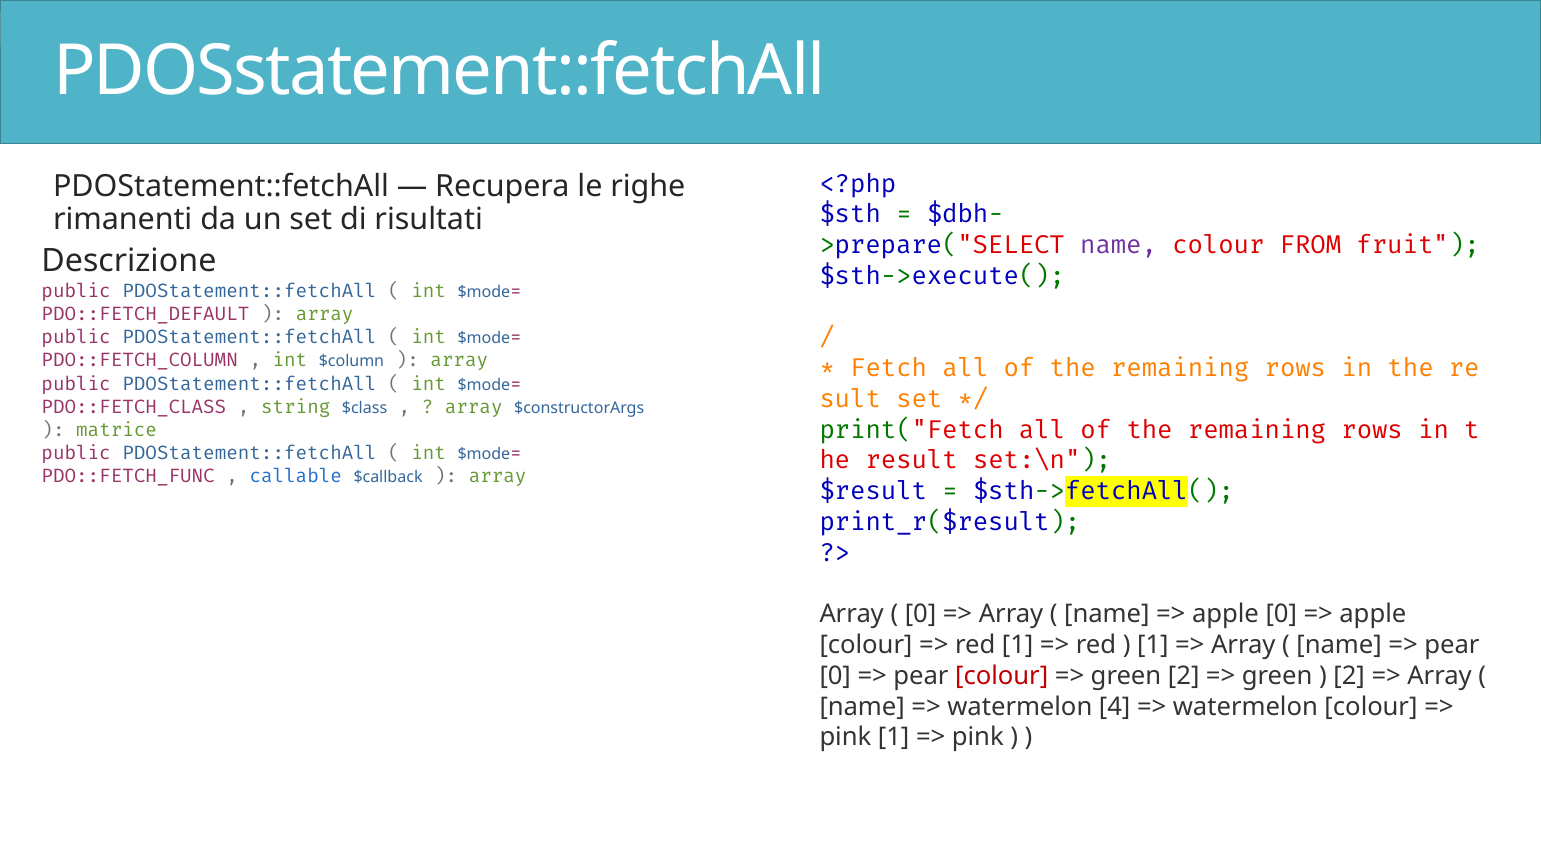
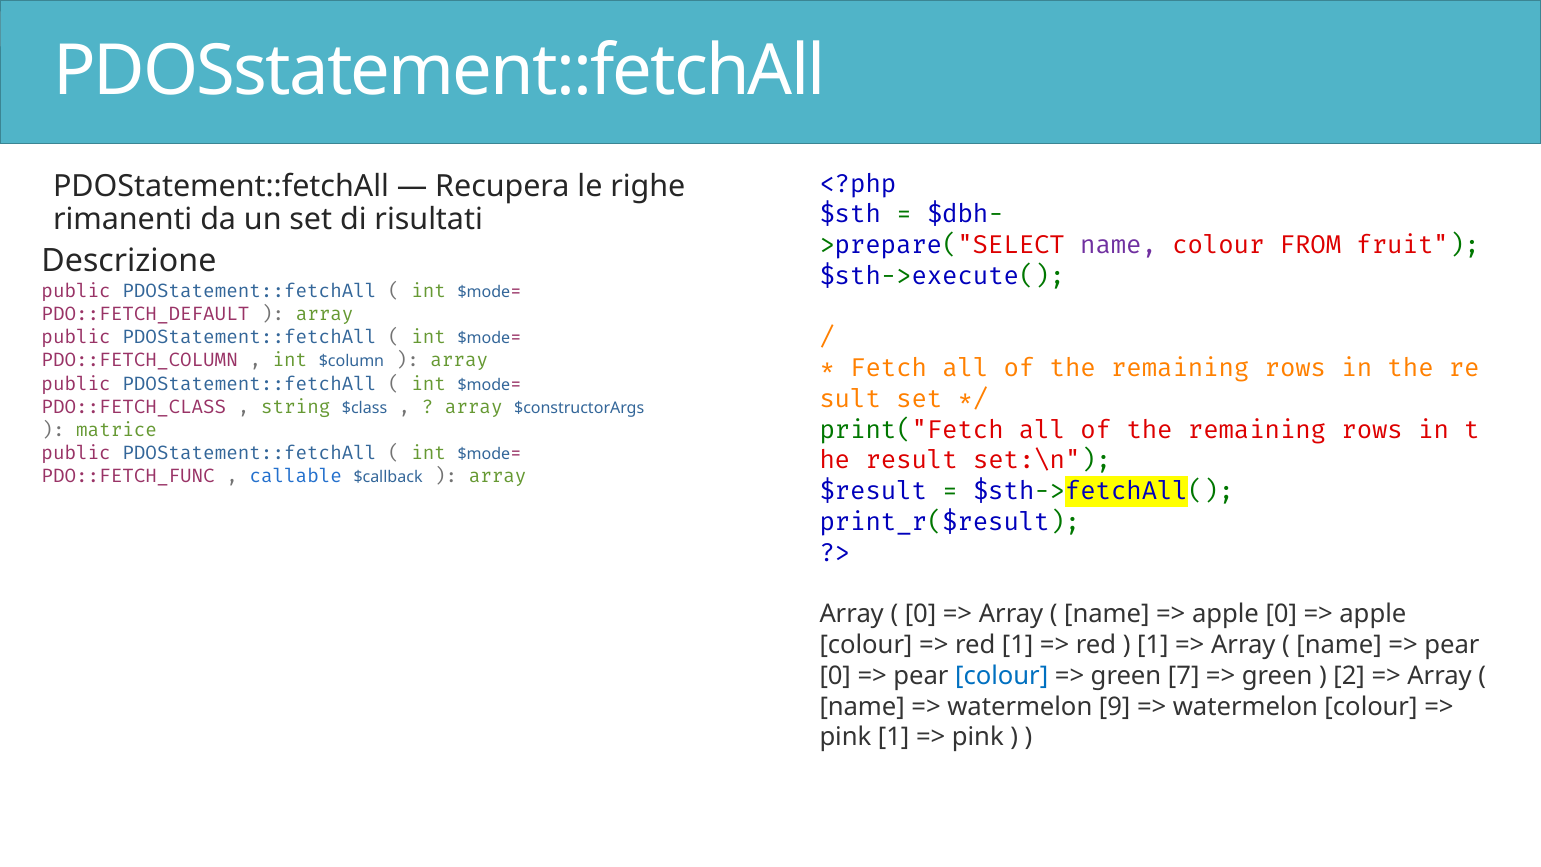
colour colour: red -> blue (1002, 676)
green 2: 2 -> 7 (1184, 676)
4: 4 -> 9 (1115, 706)
